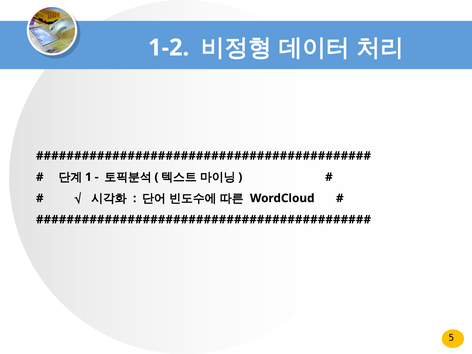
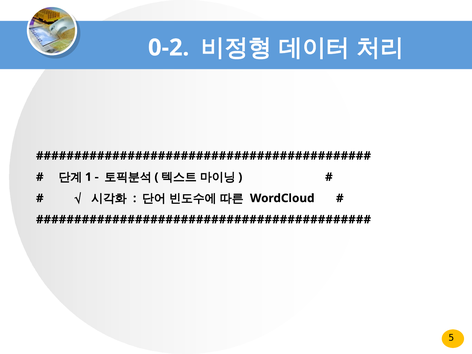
1-2: 1-2 -> 0-2 (169, 48)
